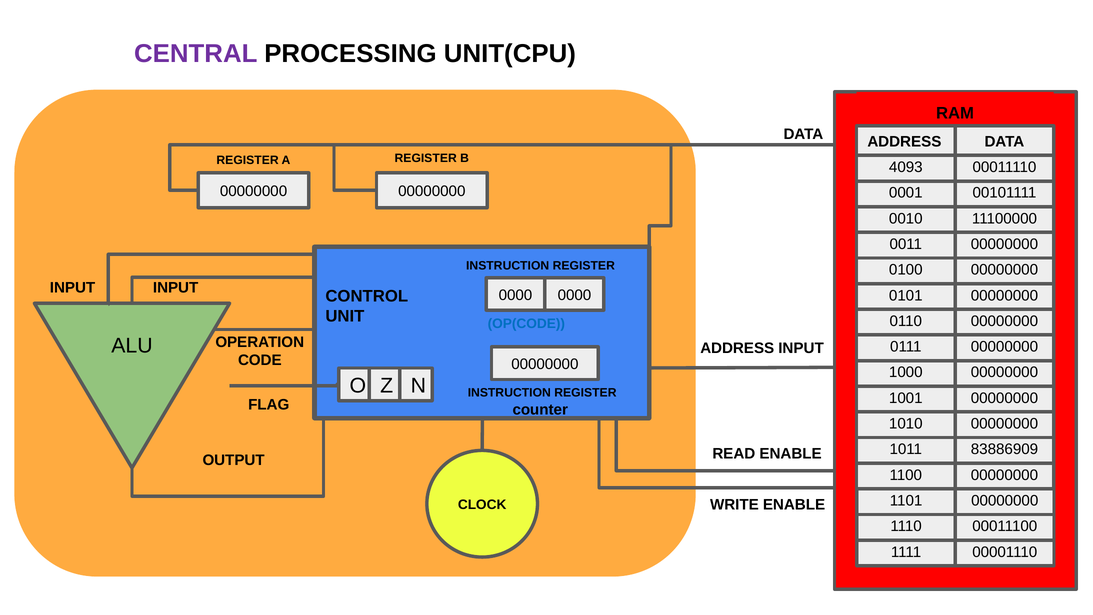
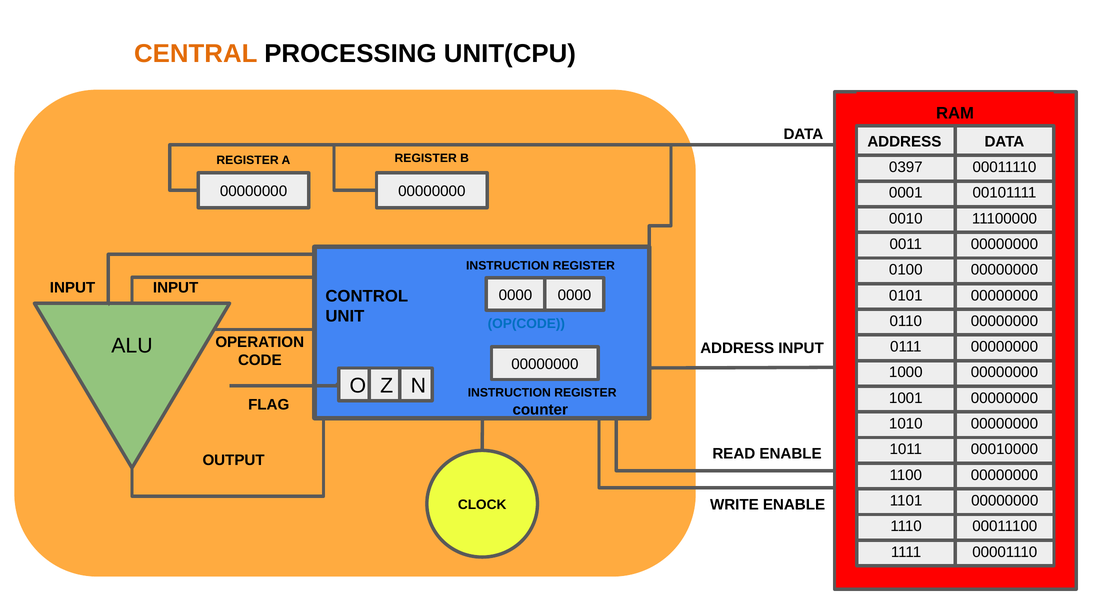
CENTRAL colour: purple -> orange (196, 54)
4093: 4093 -> 0397 (906, 167)
83886909: 83886909 -> 00010000 (1005, 449)
